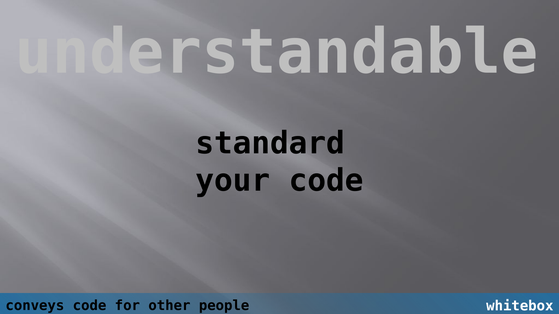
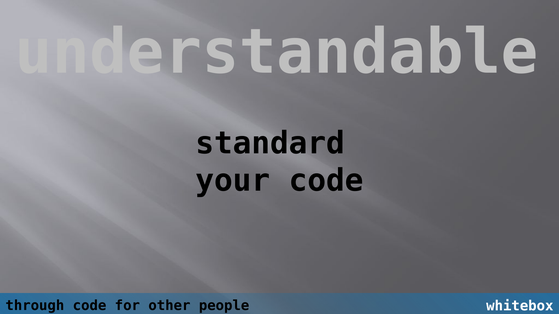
conveys: conveys -> through (35, 306)
